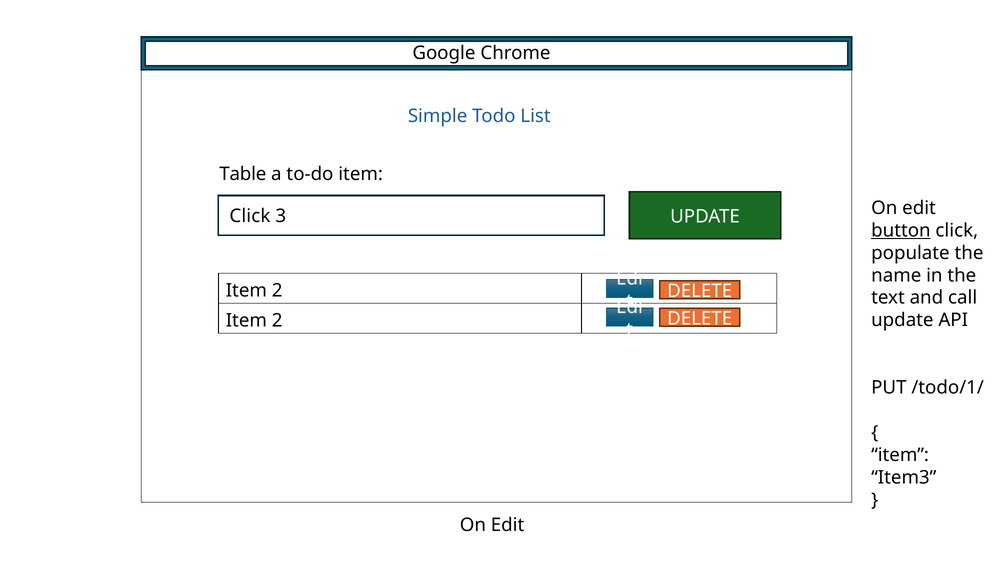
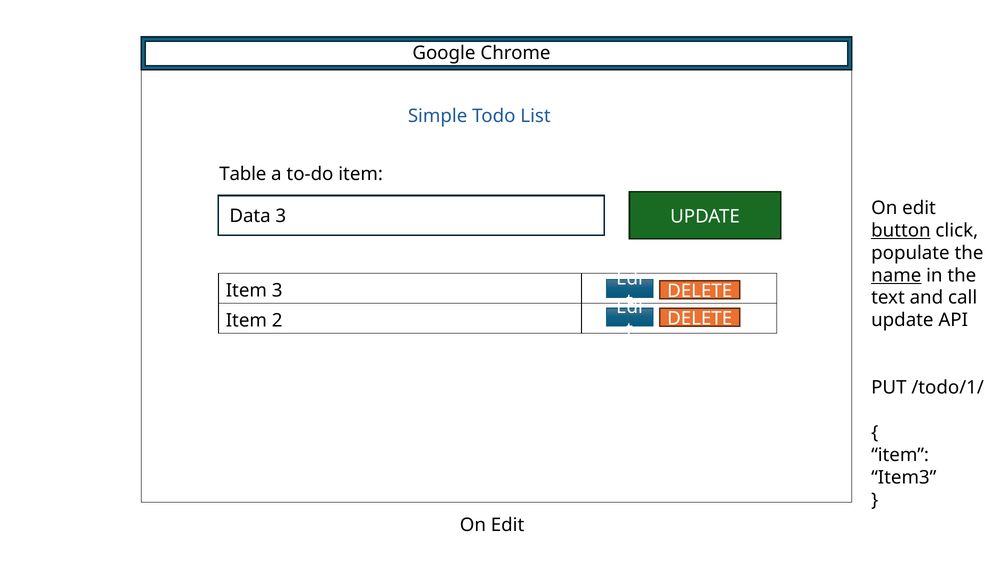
Click: Click -> Data (250, 216)
name underline: none -> present (896, 275)
2: 2 -> 3 (277, 291)
